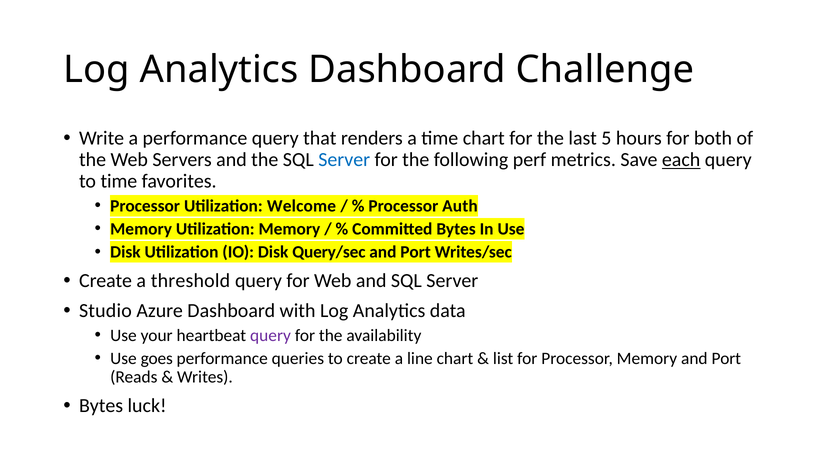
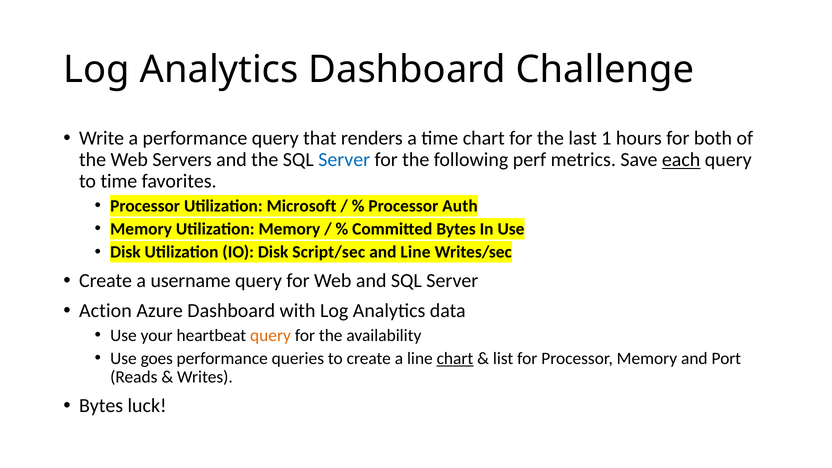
5: 5 -> 1 (606, 138)
Welcome: Welcome -> Microsoft (302, 206)
Query/sec: Query/sec -> Script/sec (329, 252)
Port: Port -> Line (415, 252)
threshold: threshold -> username (191, 281)
Studio: Studio -> Action (105, 311)
query colour: purple -> orange (271, 335)
chart underline: none -> present (455, 358)
